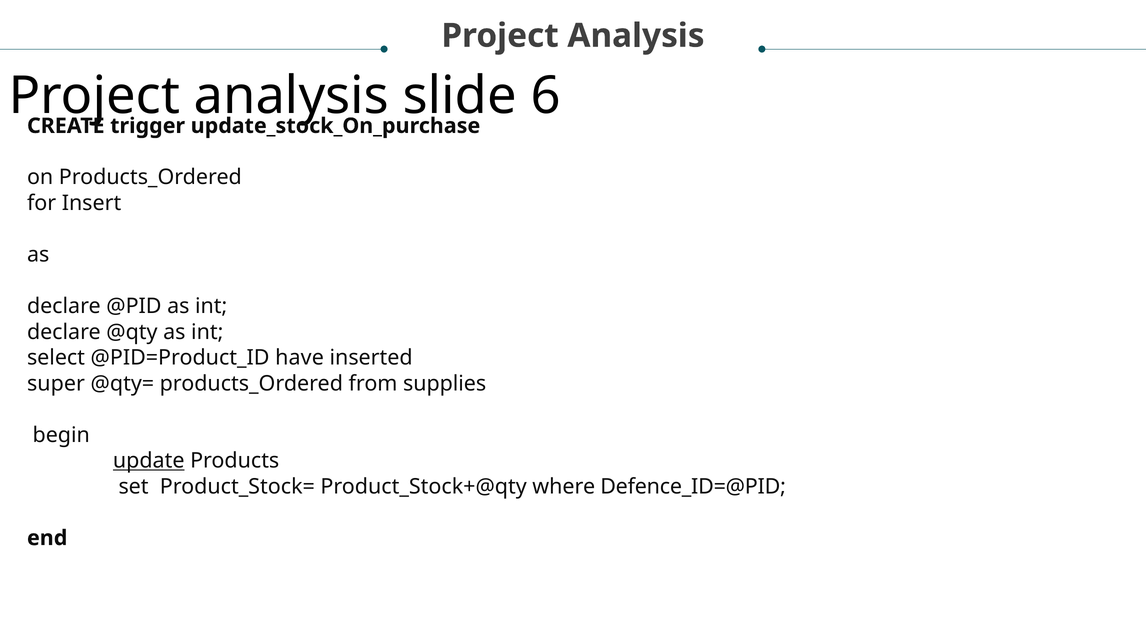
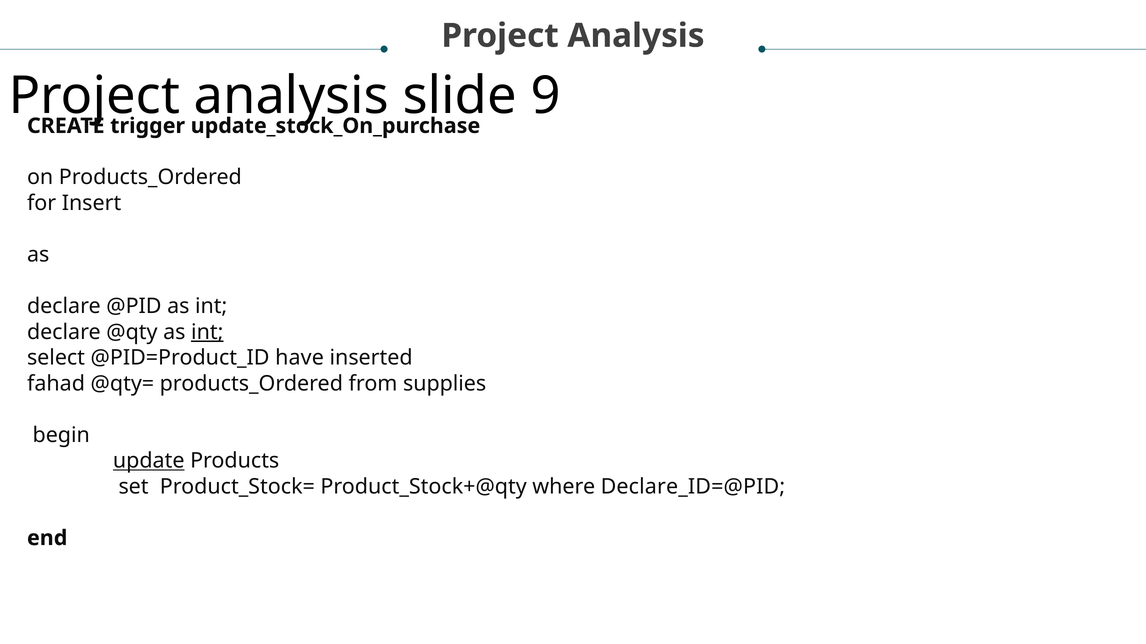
6: 6 -> 9 (546, 96)
int underline: none -> present (207, 332)
super: super -> fahad (56, 384)
Defence_ID=@PID: Defence_ID=@PID -> Declare_ID=@PID (693, 487)
